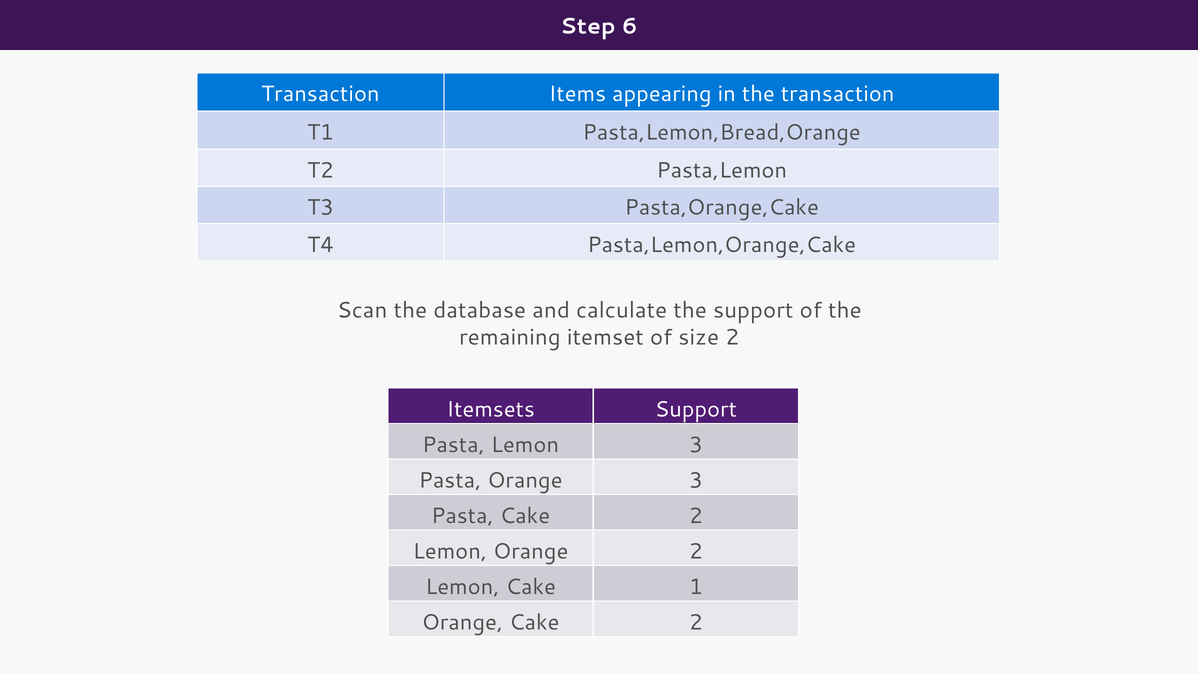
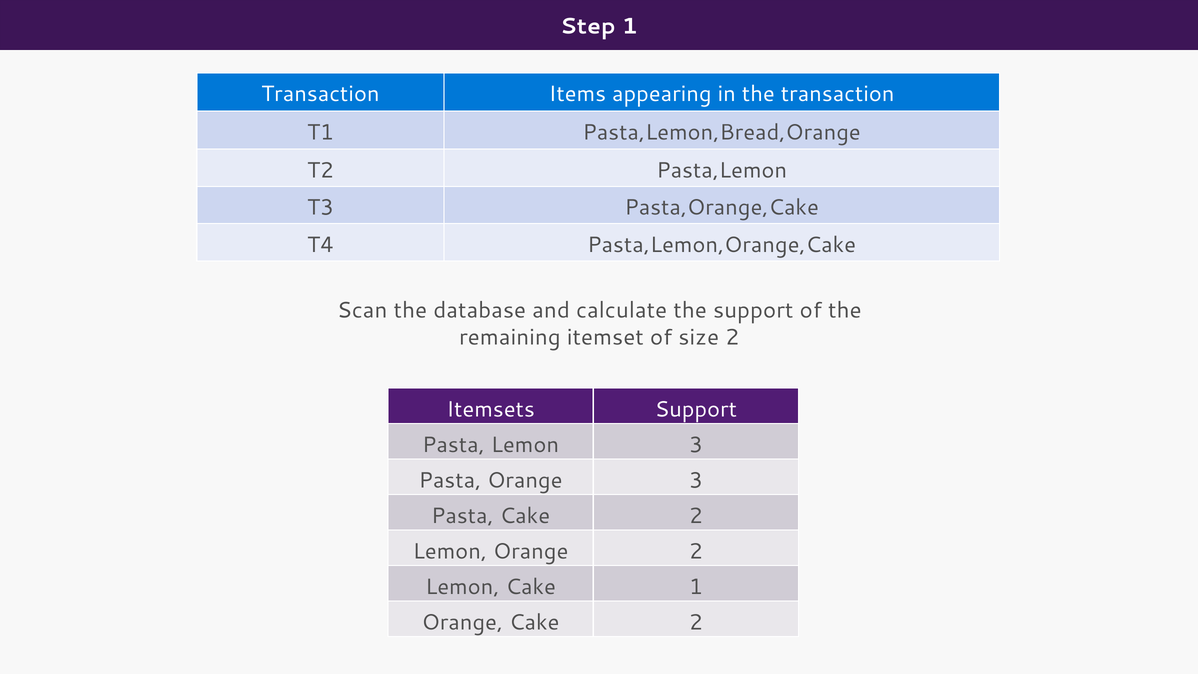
Step 6: 6 -> 1 (630, 26)
